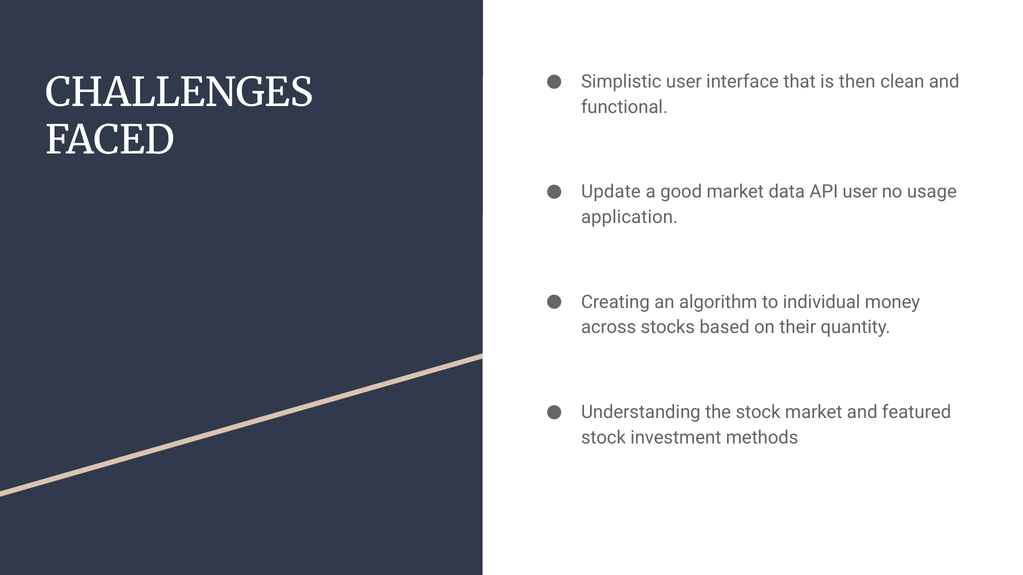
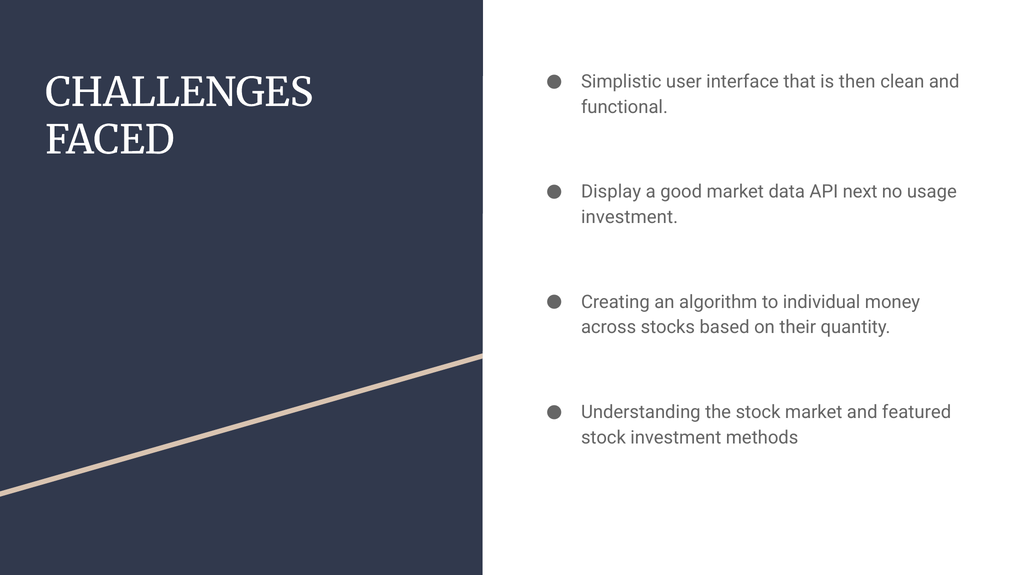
Update: Update -> Display (611, 192)
API user: user -> next (860, 192)
application: application -> investment (630, 217)
